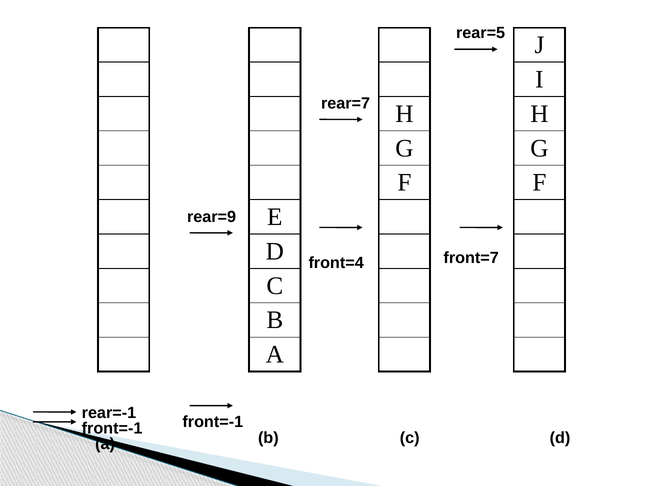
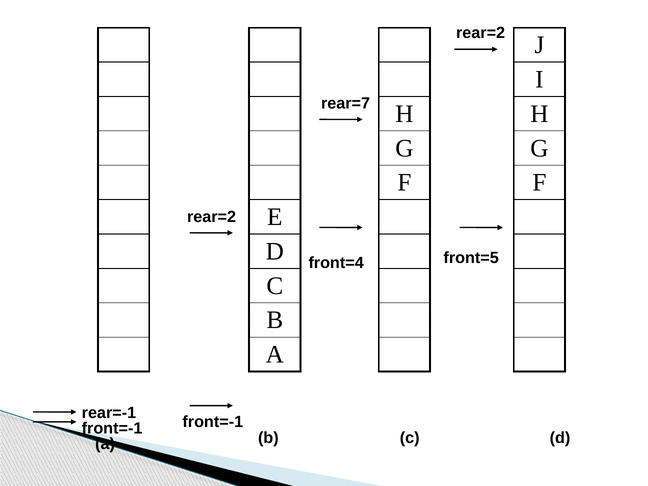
rear=5: rear=5 -> rear=2 (481, 33)
rear=9: rear=9 -> rear=2 (212, 217)
front=7: front=7 -> front=5 (471, 258)
